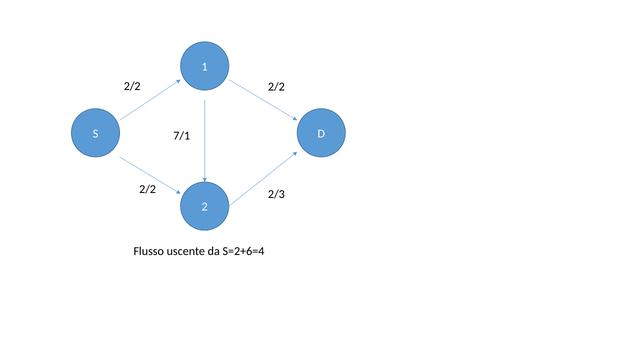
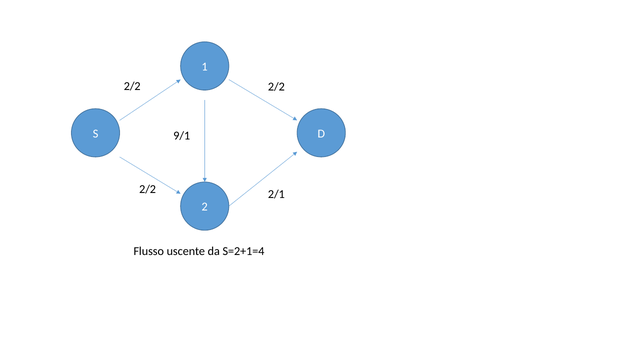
7/1: 7/1 -> 9/1 (182, 136)
2/3: 2/3 -> 2/1 (276, 195)
S=2+6=4: S=2+6=4 -> S=2+1=4 (243, 252)
